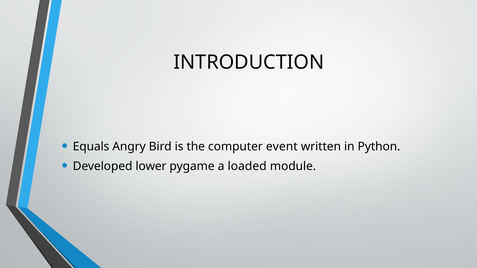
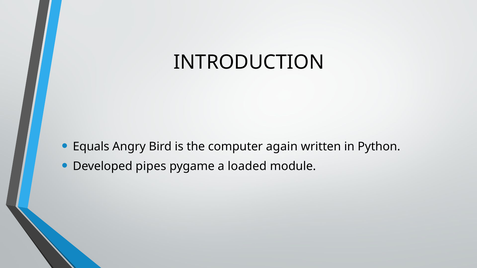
event: event -> again (282, 147)
lower: lower -> pipes (151, 166)
